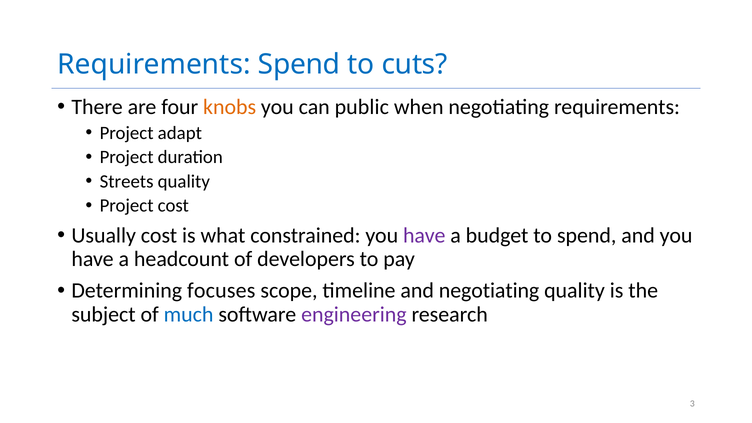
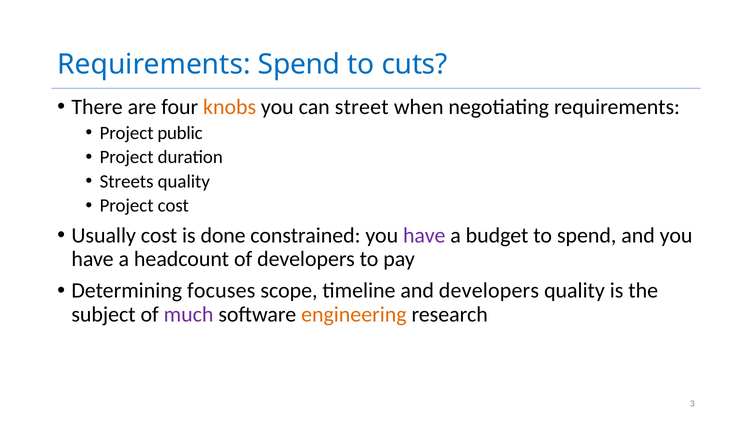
public: public -> street (362, 107)
adapt: adapt -> public (180, 133)
what: what -> done (223, 235)
and negotiating: negotiating -> developers (489, 291)
much colour: blue -> purple (189, 314)
engineering colour: purple -> orange (354, 314)
